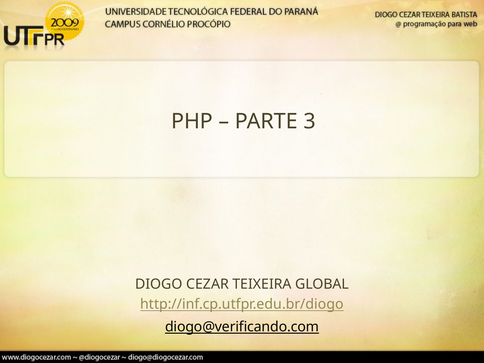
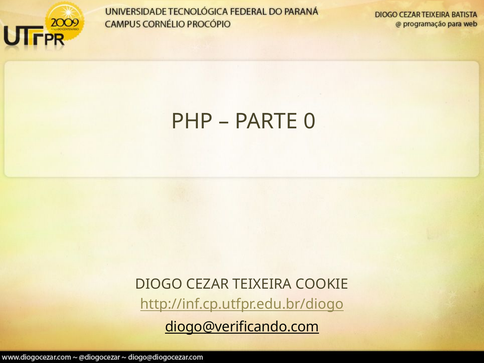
3: 3 -> 0 (310, 121)
GLOBAL: GLOBAL -> COOKIE (322, 284)
